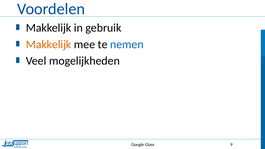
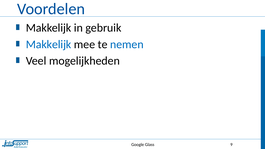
Makkelijk colour: orange -> blue (49, 44)
